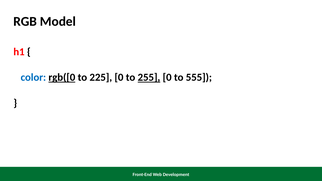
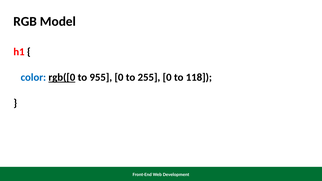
225: 225 -> 955 (101, 78)
255 underline: present -> none (149, 78)
555: 555 -> 118 (199, 78)
